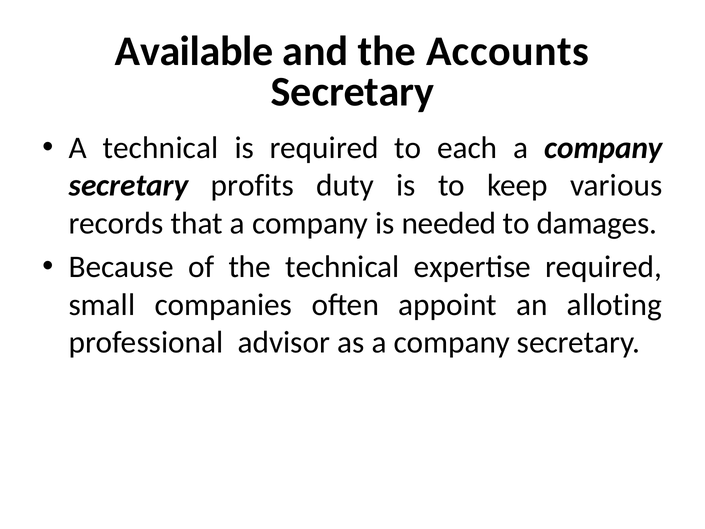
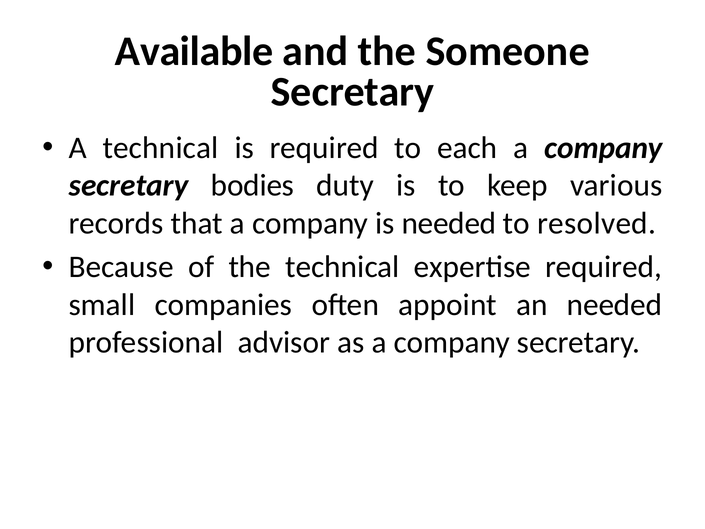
Accounts: Accounts -> Someone (508, 51)
profits: profits -> bodies (253, 186)
damages: damages -> resolved (597, 223)
an alloting: alloting -> needed (615, 305)
